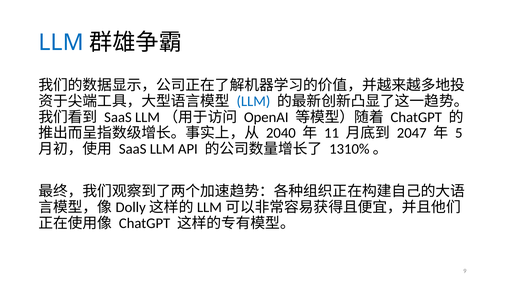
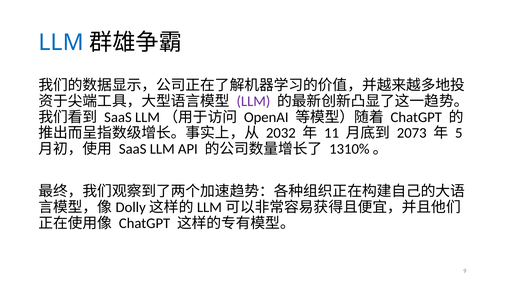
LLM colour: blue -> purple (253, 101)
2040: 2040 -> 2032 (281, 133)
2047: 2047 -> 2073 (412, 133)
